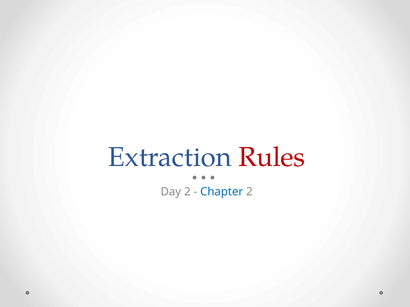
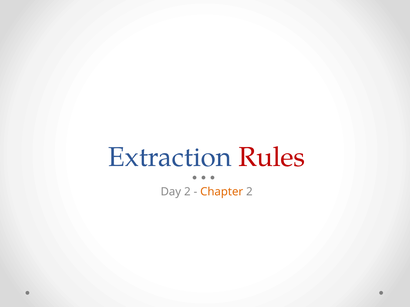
Chapter colour: blue -> orange (222, 192)
